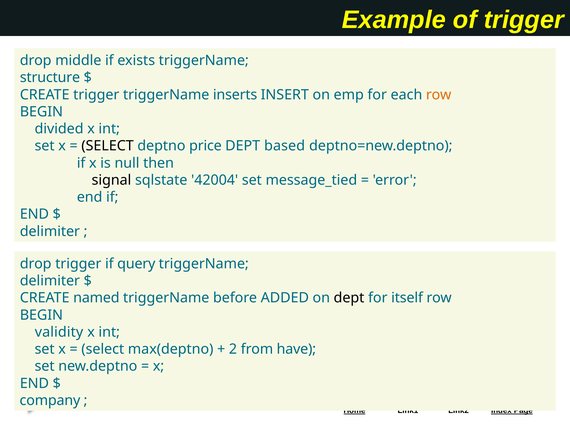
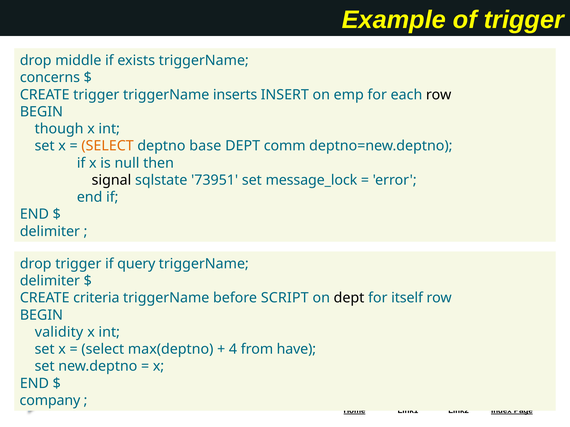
structure: structure -> concerns (50, 78)
row colour: orange -> black (439, 95)
divided: divided -> though (59, 129)
SELECT colour: black -> orange (108, 146)
price: price -> base (205, 146)
based: based -> comm (285, 146)
42004: 42004 -> 73951 (215, 180)
message_tied: message_tied -> message_lock (311, 180)
named: named -> criteria (96, 298)
ADDED: ADDED -> SCRIPT (285, 298)
2: 2 -> 4 (233, 350)
